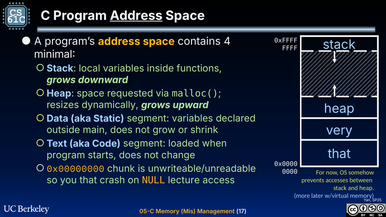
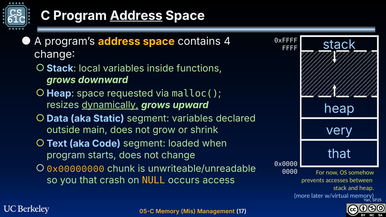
minimal: minimal -> change (55, 54)
dynamically underline: none -> present (110, 105)
lecture: lecture -> occurs (184, 180)
